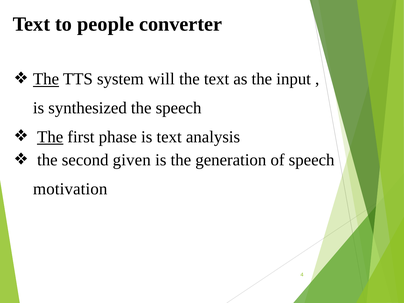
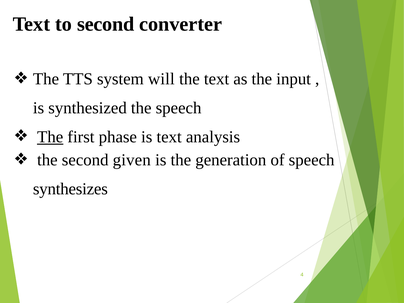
to people: people -> second (106, 24)
The underline: present -> none (46, 79)
motivation: motivation -> synthesizes (70, 189)
